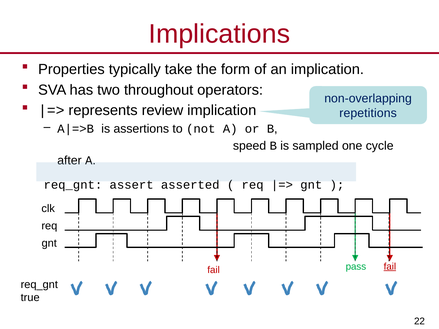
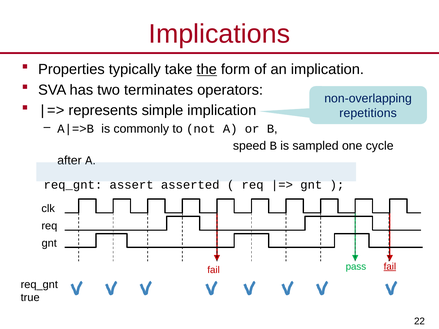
the underline: none -> present (207, 69)
throughout: throughout -> terminates (159, 90)
review: review -> simple (162, 110)
assertions: assertions -> commonly (141, 129)
